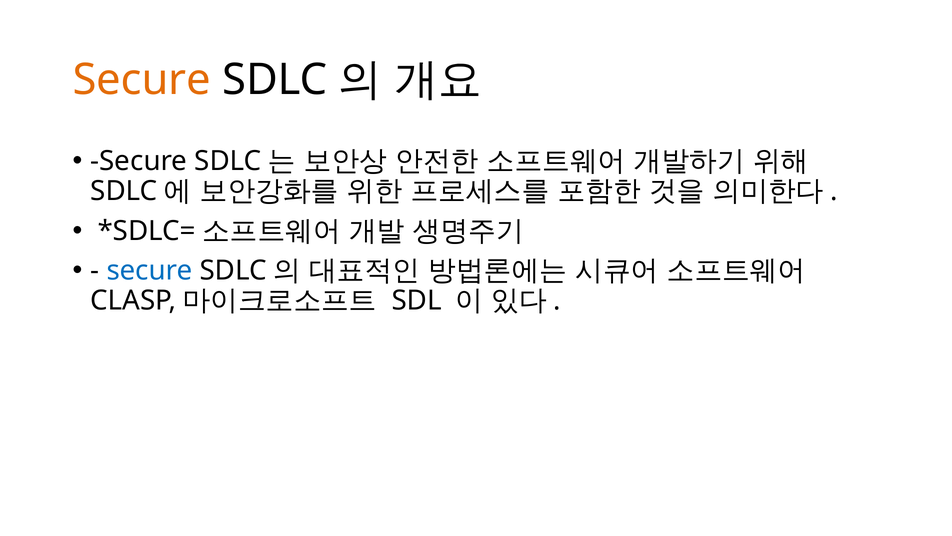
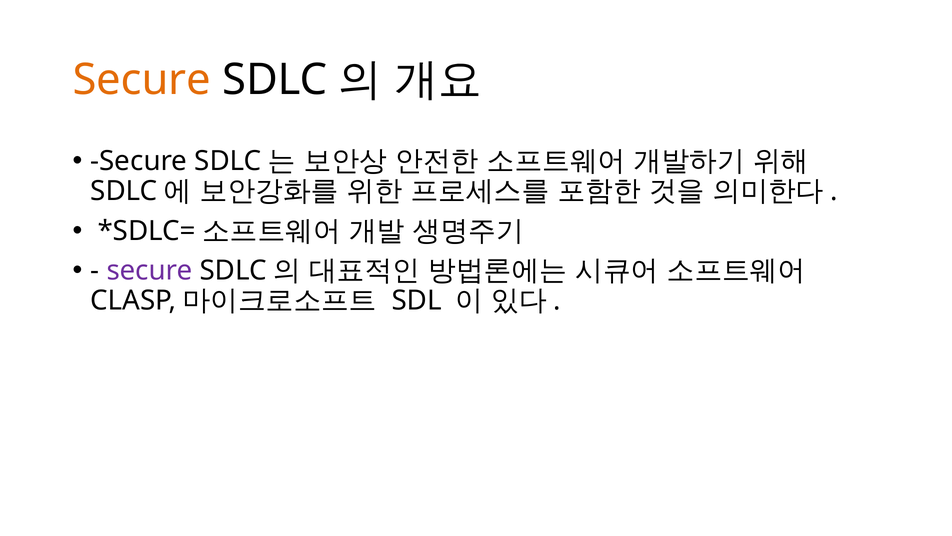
secure colour: blue -> purple (150, 271)
